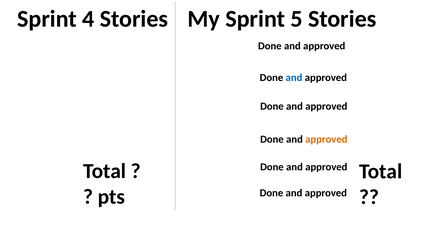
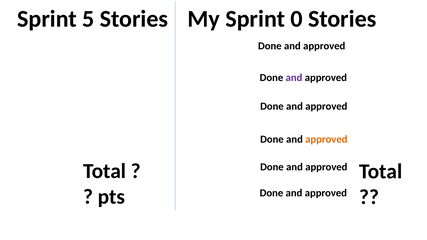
4: 4 -> 5 (88, 19)
5: 5 -> 0 (297, 19)
and colour: blue -> purple (294, 78)
